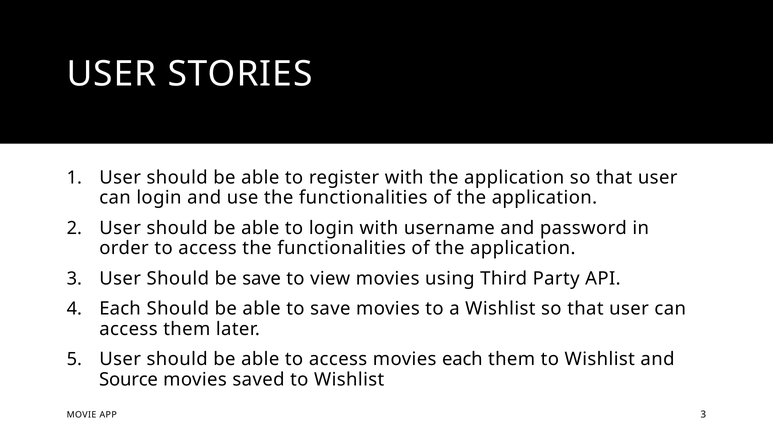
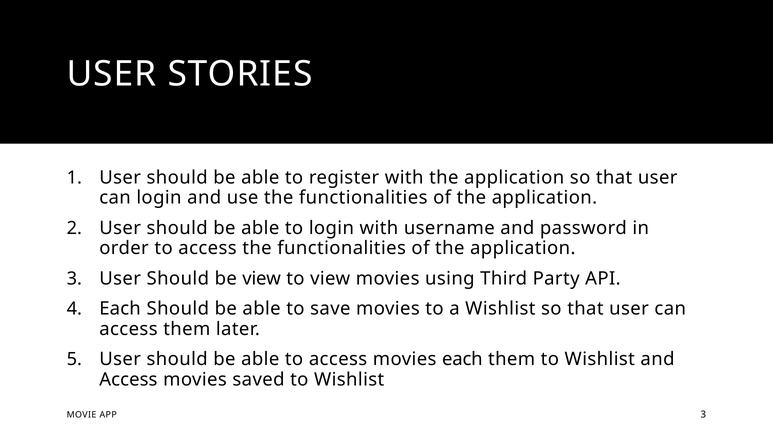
be save: save -> view (262, 278)
Source: Source -> Access (128, 379)
